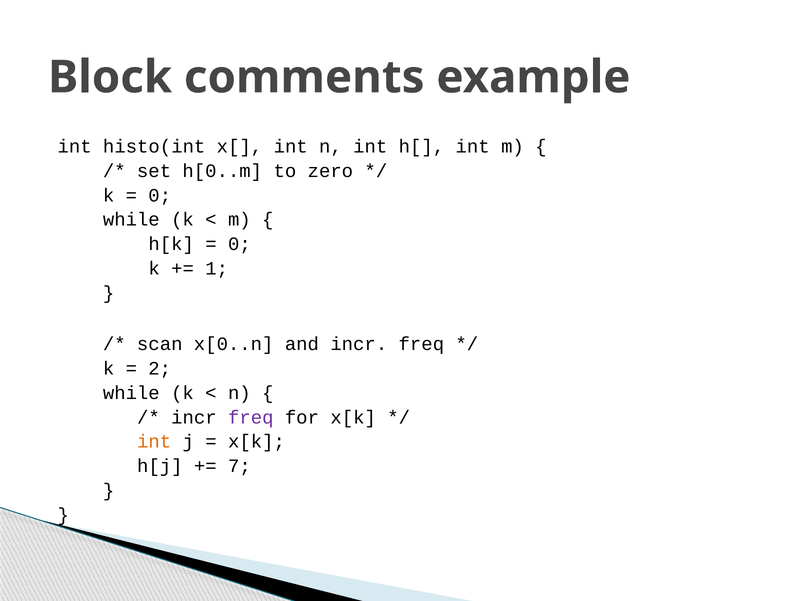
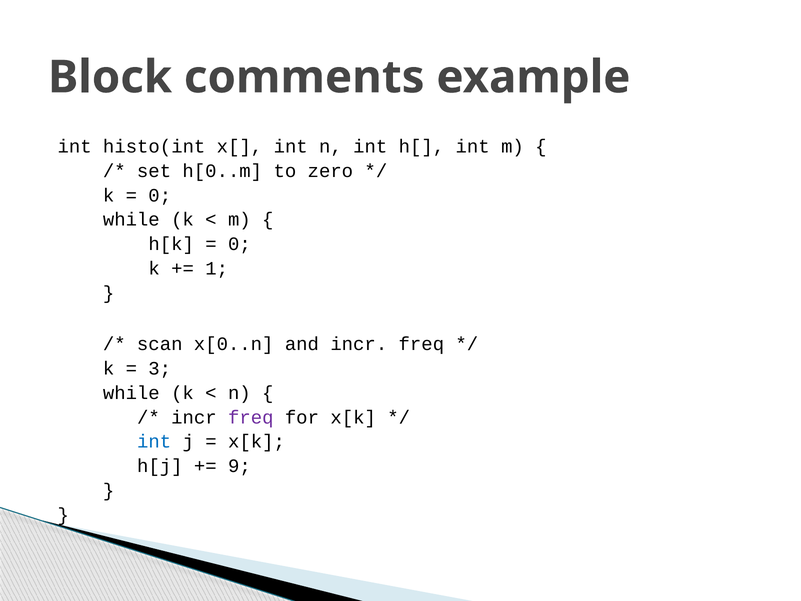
2: 2 -> 3 (160, 368)
int colour: orange -> blue (154, 442)
7: 7 -> 9 (239, 466)
